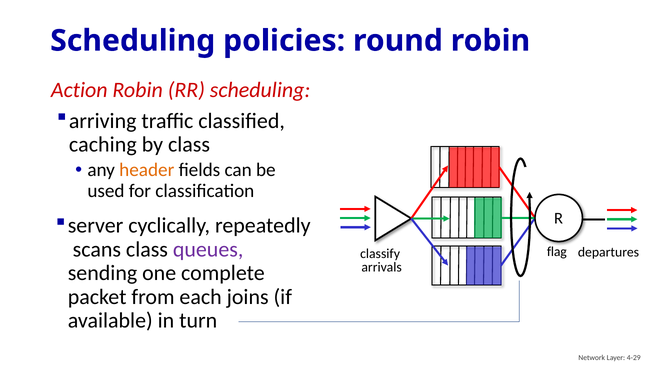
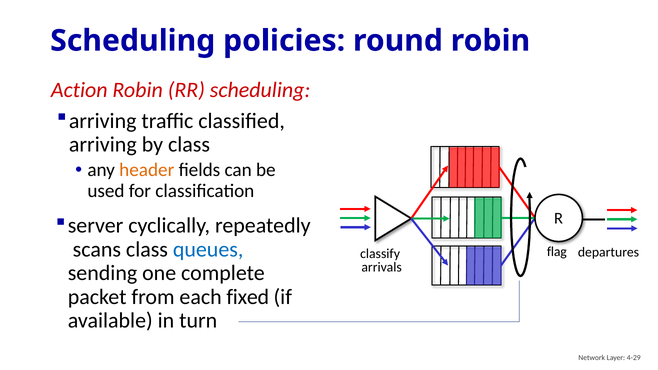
caching: caching -> arriving (103, 145)
queues colour: purple -> blue (208, 249)
joins: joins -> fixed (248, 297)
